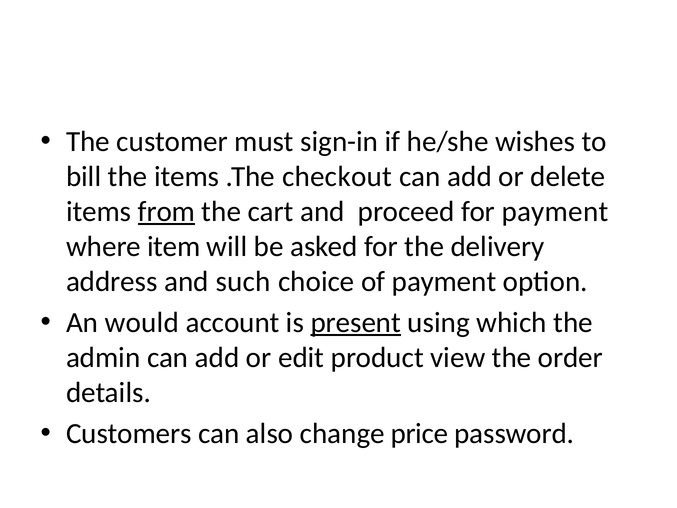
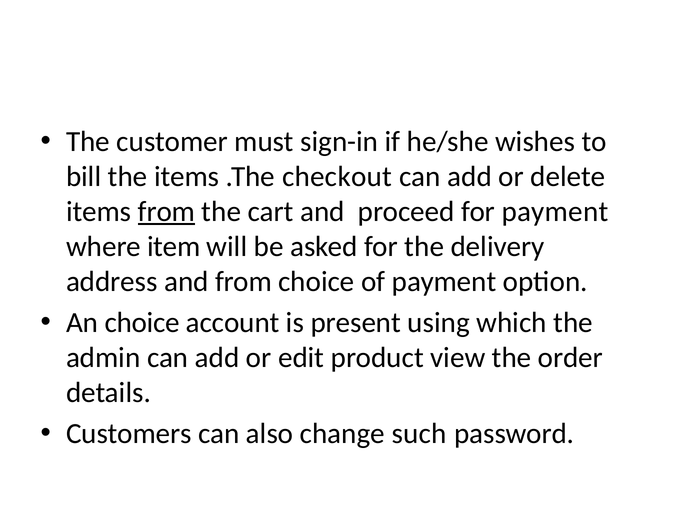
and such: such -> from (243, 281)
An would: would -> choice (142, 322)
present underline: present -> none (356, 322)
price: price -> such (419, 433)
